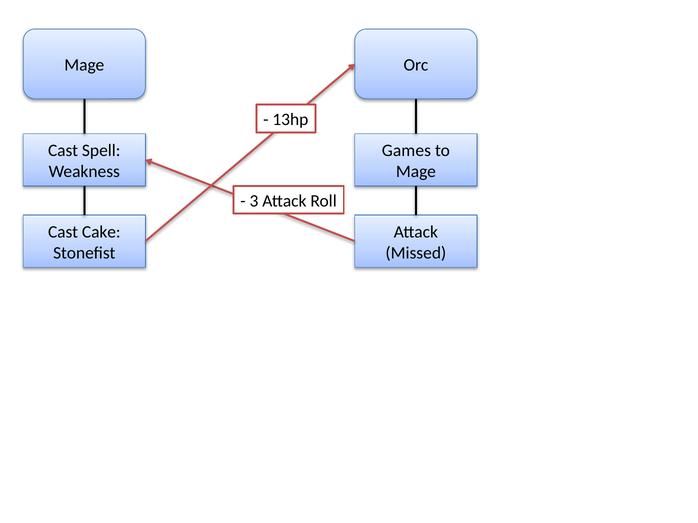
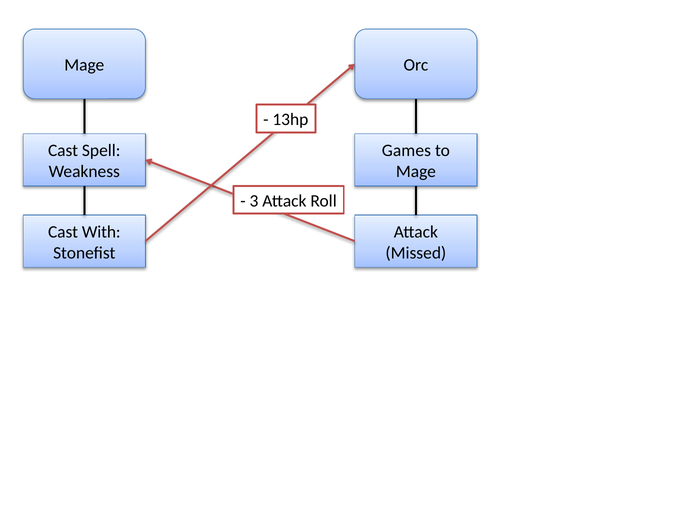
Cake: Cake -> With (101, 232)
